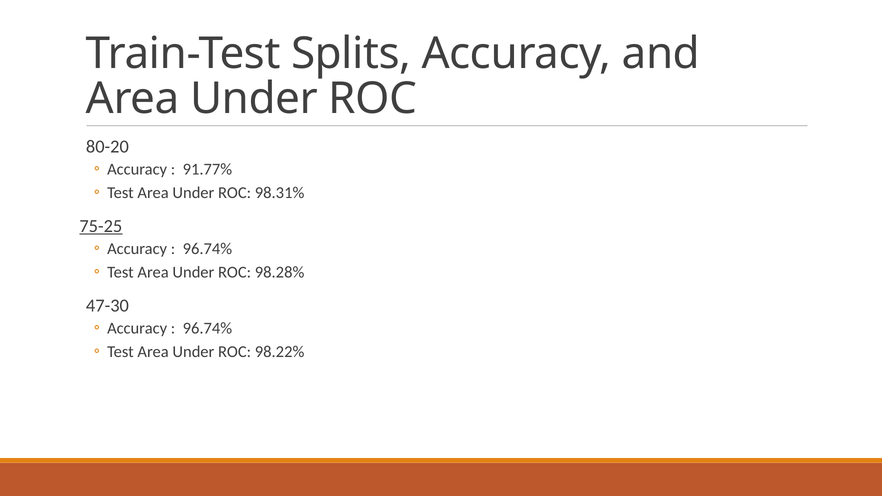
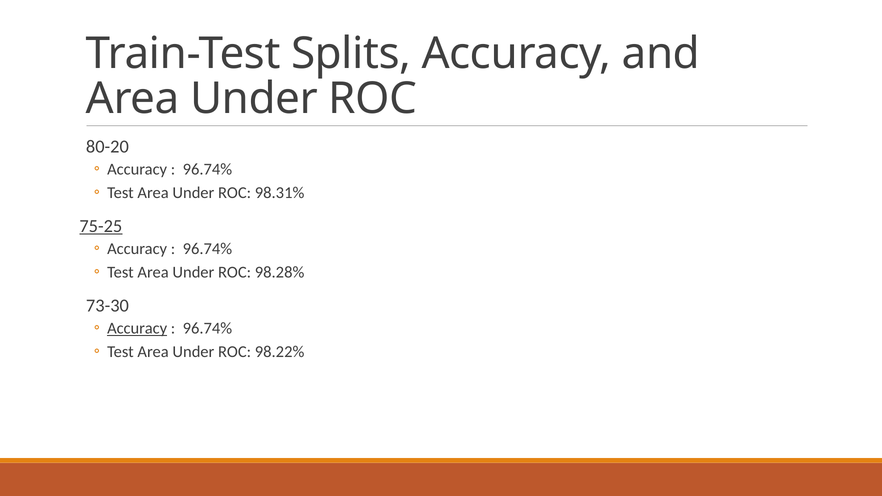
91.77%: 91.77% -> 96.74% (207, 169)
47-30: 47-30 -> 73-30 (107, 306)
Accuracy underline: none -> present (137, 328)
